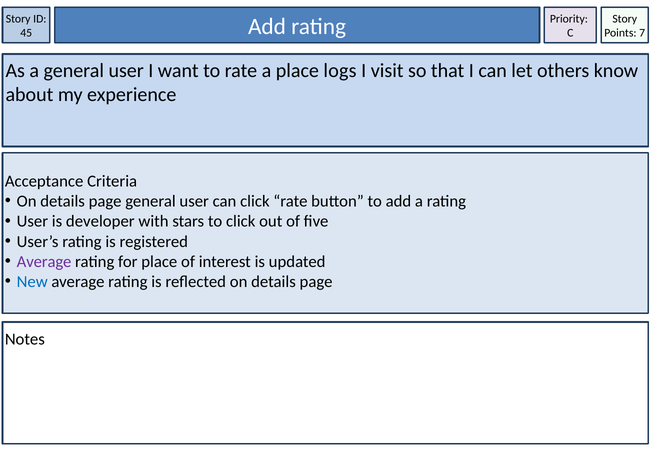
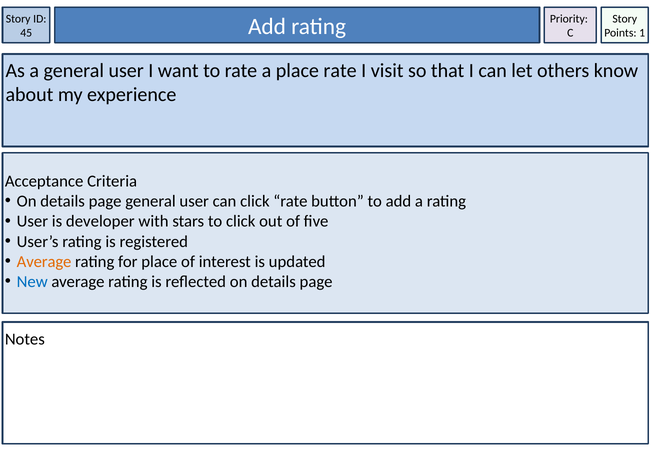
7: 7 -> 1 (642, 33)
place logs: logs -> rate (340, 70)
Average colour: purple -> orange (44, 261)
